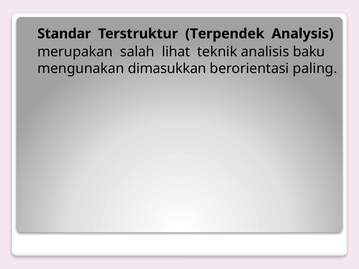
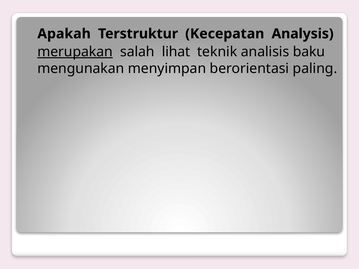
Standar: Standar -> Apakah (64, 34)
Terpendek: Terpendek -> Kecepatan (225, 34)
merupakan underline: none -> present (75, 52)
dimasukkan: dimasukkan -> menyimpan (167, 69)
